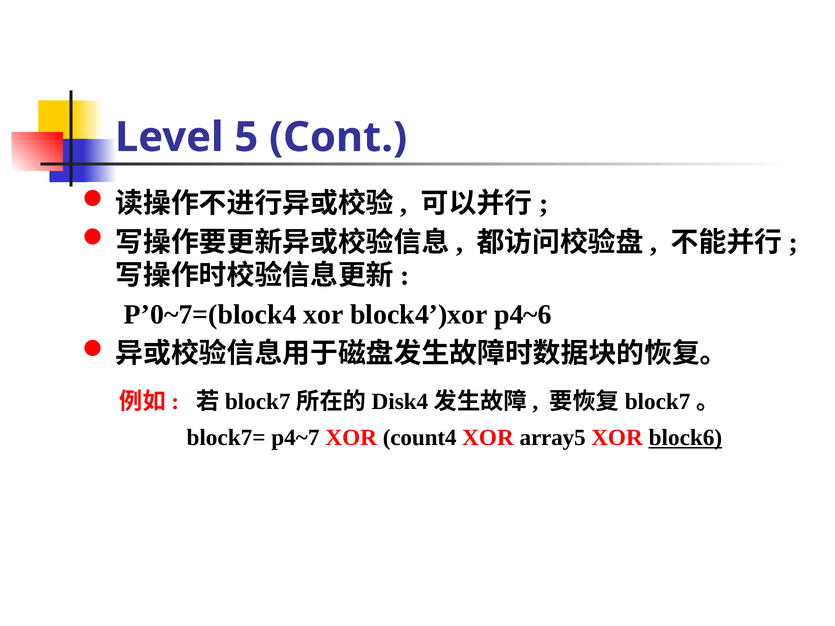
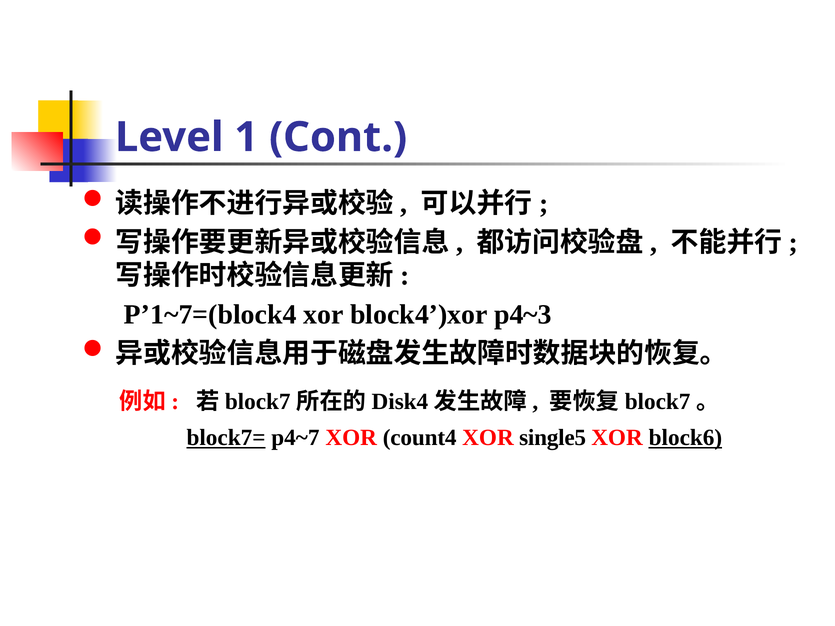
5: 5 -> 1 (246, 137)
P’0~7=(block4: P’0~7=(block4 -> P’1~7=(block4 (210, 315)
p4~6: p4~6 -> p4~3 (523, 315)
block7= underline: none -> present (226, 438)
array5: array5 -> single5 (553, 438)
